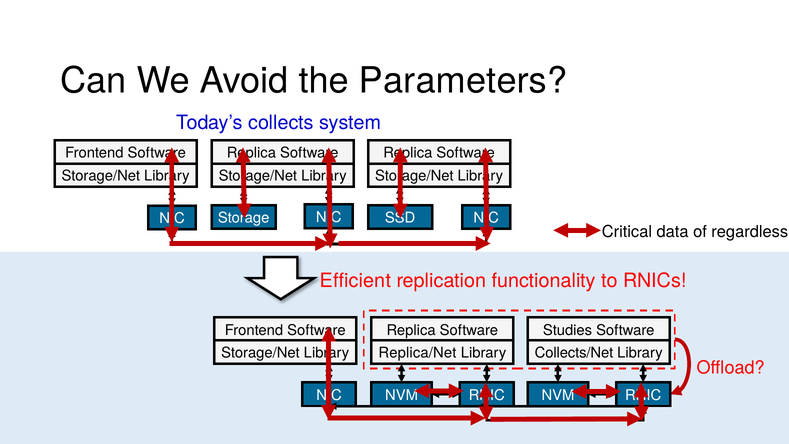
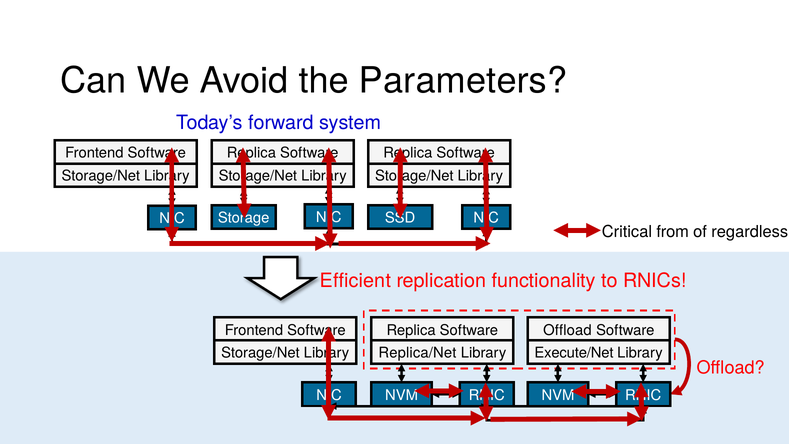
collects: collects -> forward (281, 123)
data: data -> from (673, 232)
Software Studies: Studies -> Offload (567, 330)
Collects/Net: Collects/Net -> Execute/Net (574, 353)
